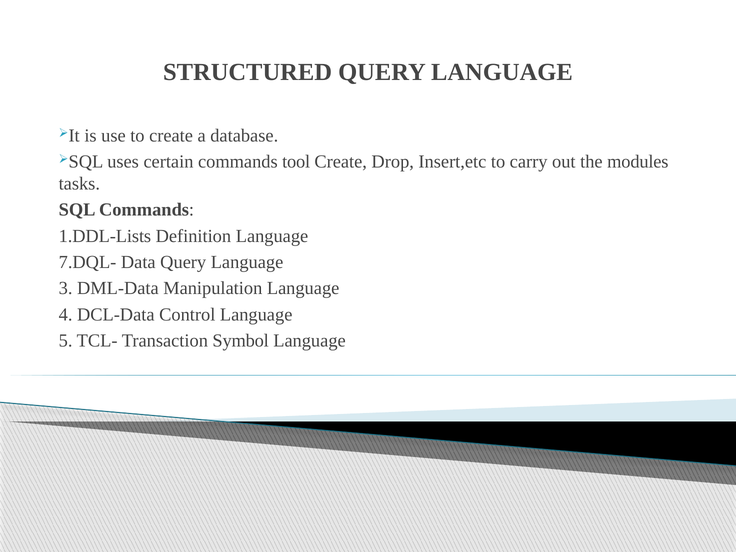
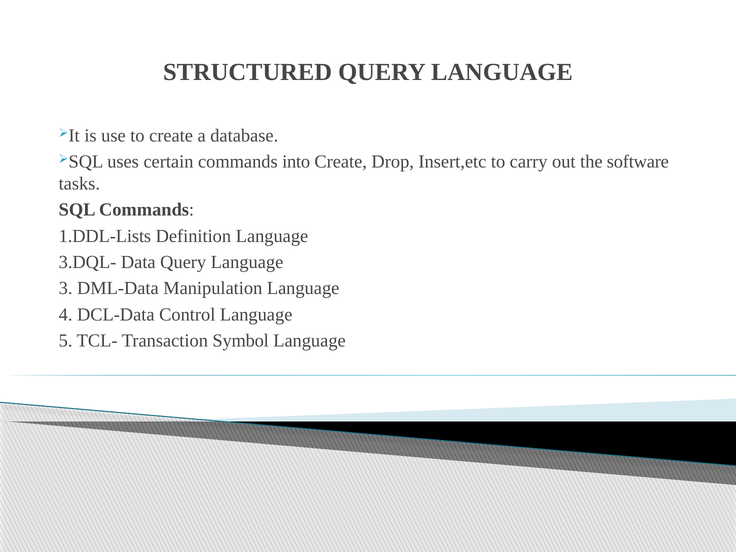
tool: tool -> into (296, 162)
modules: modules -> software (638, 162)
7.DQL-: 7.DQL- -> 3.DQL- (88, 262)
